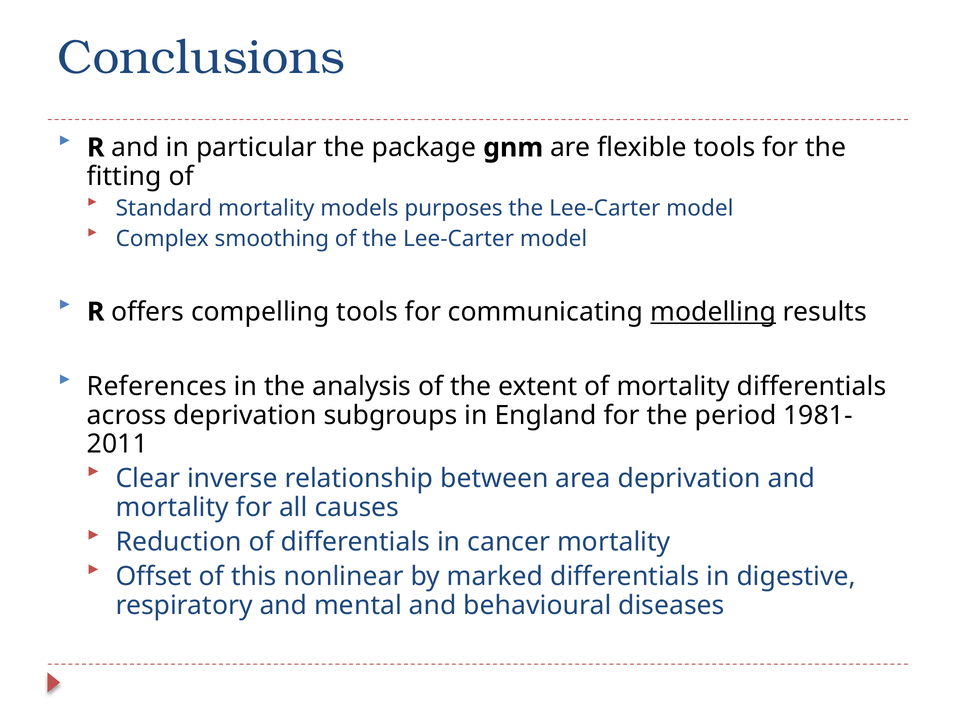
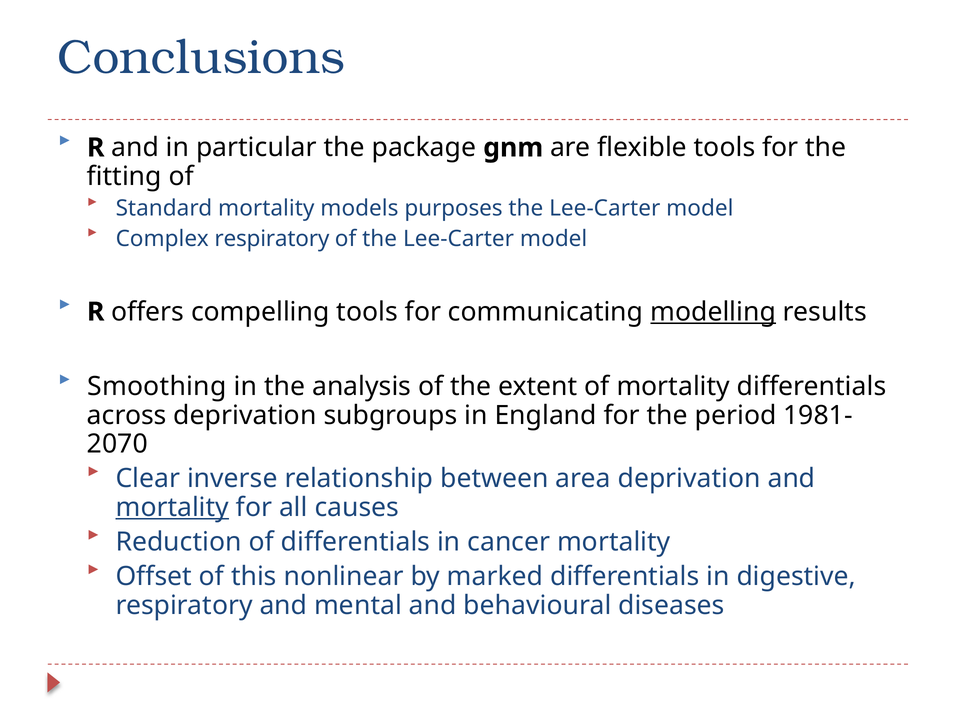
Complex smoothing: smoothing -> respiratory (272, 239)
References: References -> Smoothing (157, 387)
2011: 2011 -> 2070 (117, 444)
mortality underline: none -> present (172, 507)
